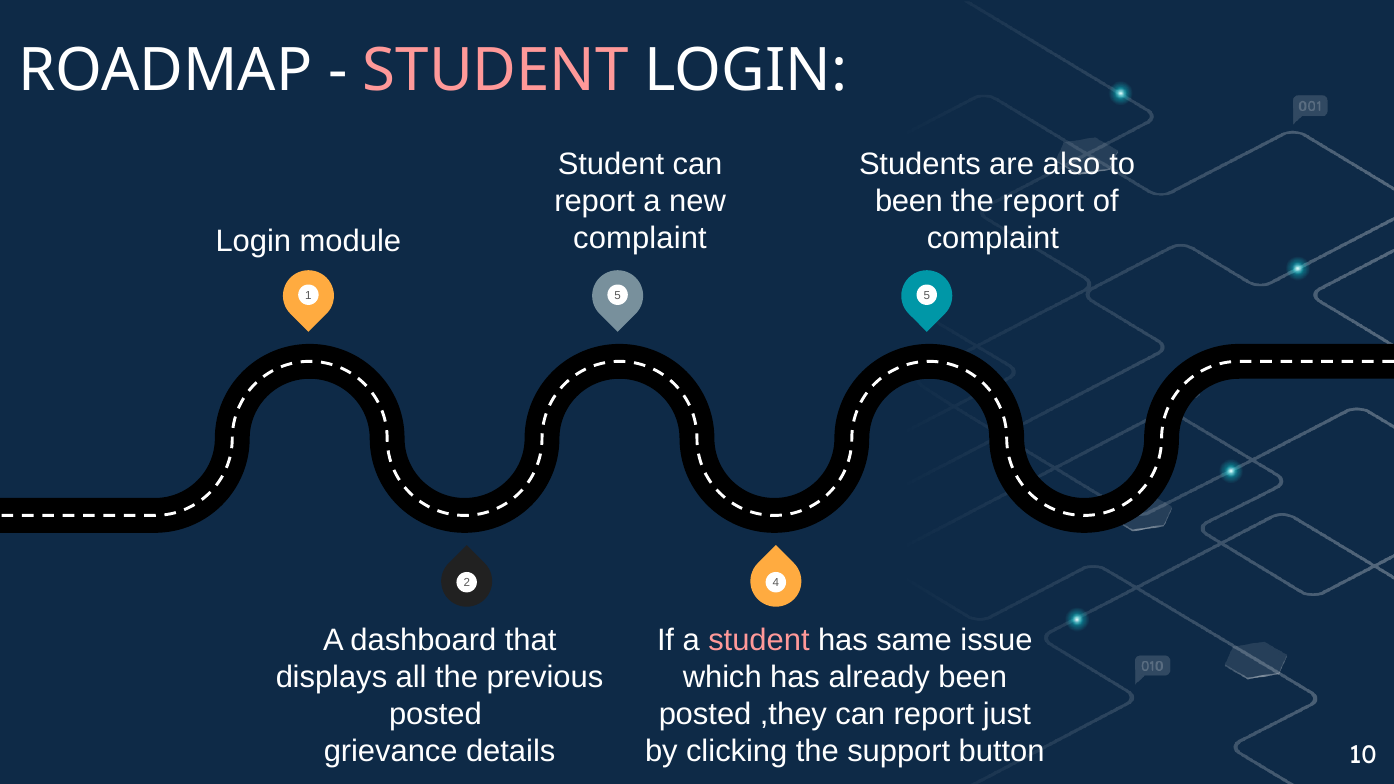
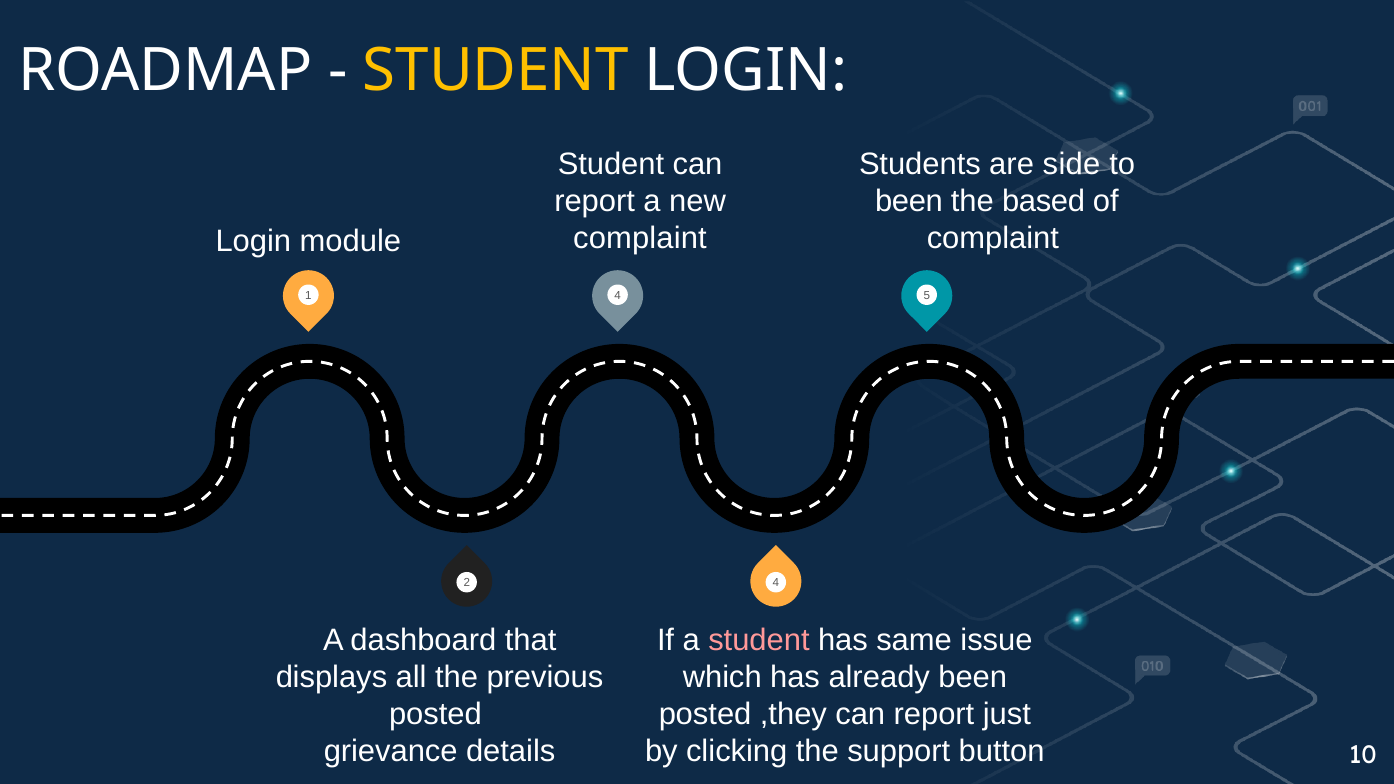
STUDENT colour: pink -> yellow (496, 71)
also: also -> side (1072, 164)
the report: report -> based (1044, 201)
1 5: 5 -> 4 (618, 296)
